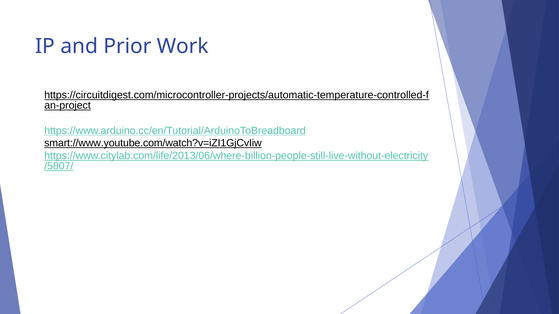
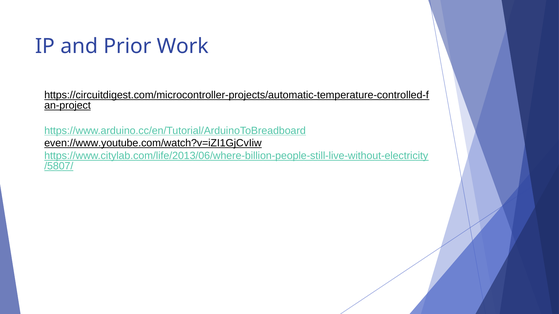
smart://www.youtube.com/watch?v=iZI1GjCvIiw: smart://www.youtube.com/watch?v=iZI1GjCvIiw -> even://www.youtube.com/watch?v=iZI1GjCvIiw (153, 143)
